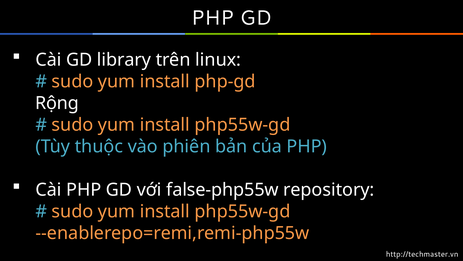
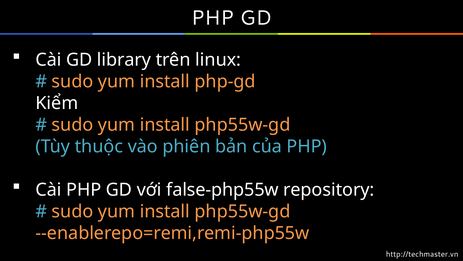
Rộng: Rộng -> Kiểm (57, 103)
